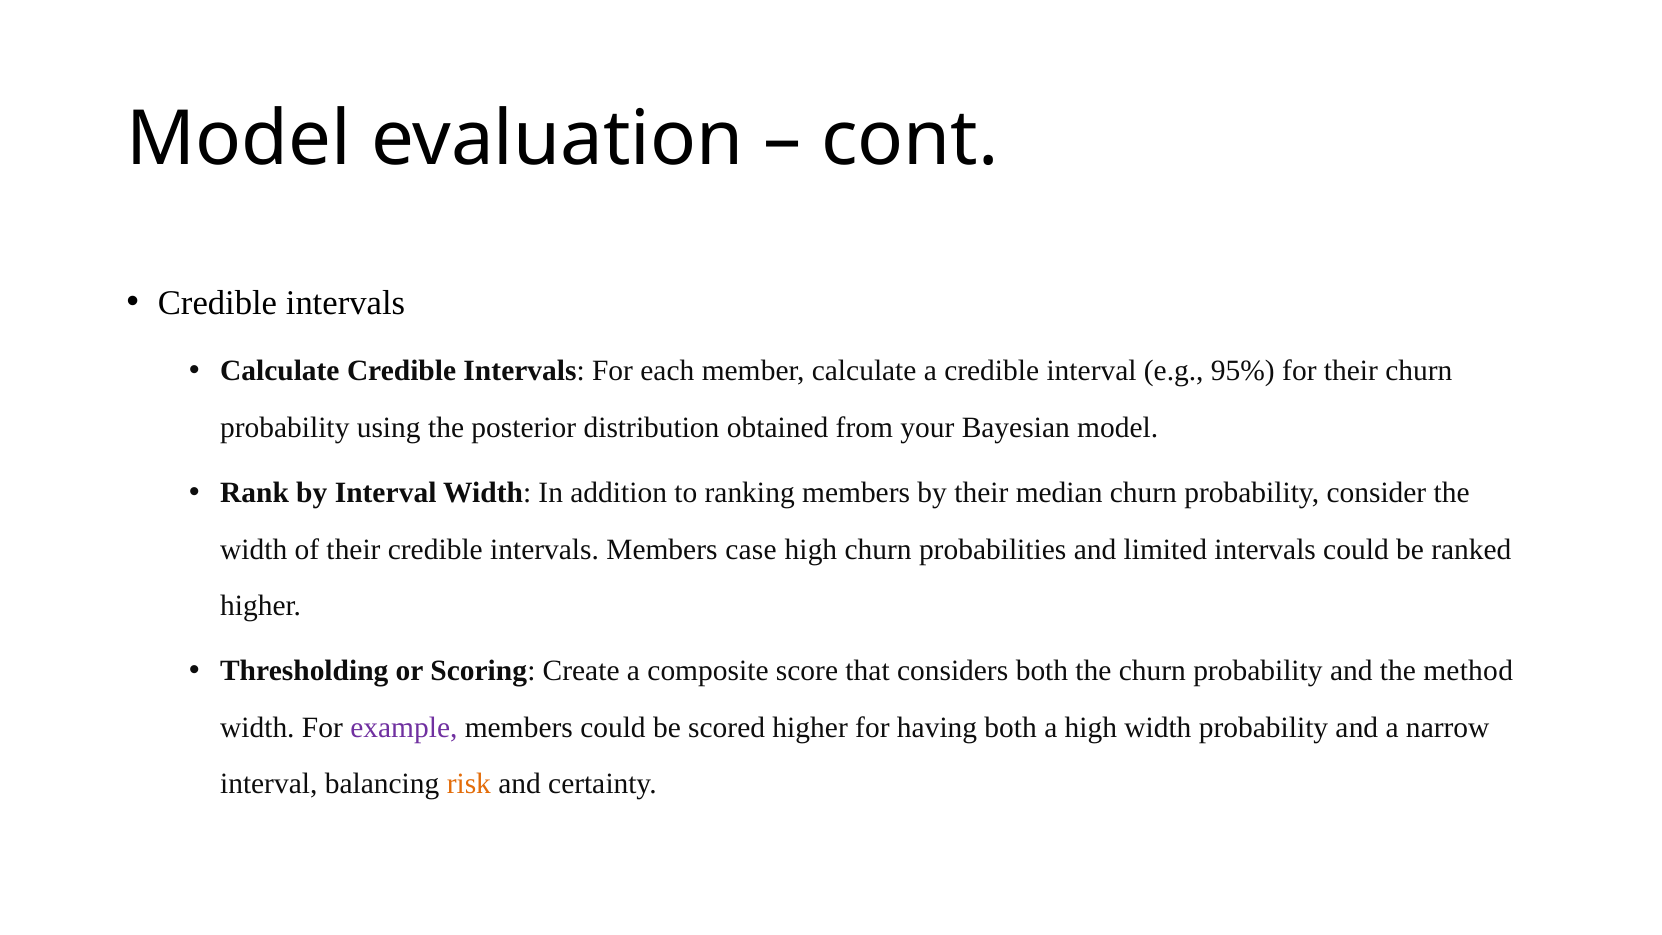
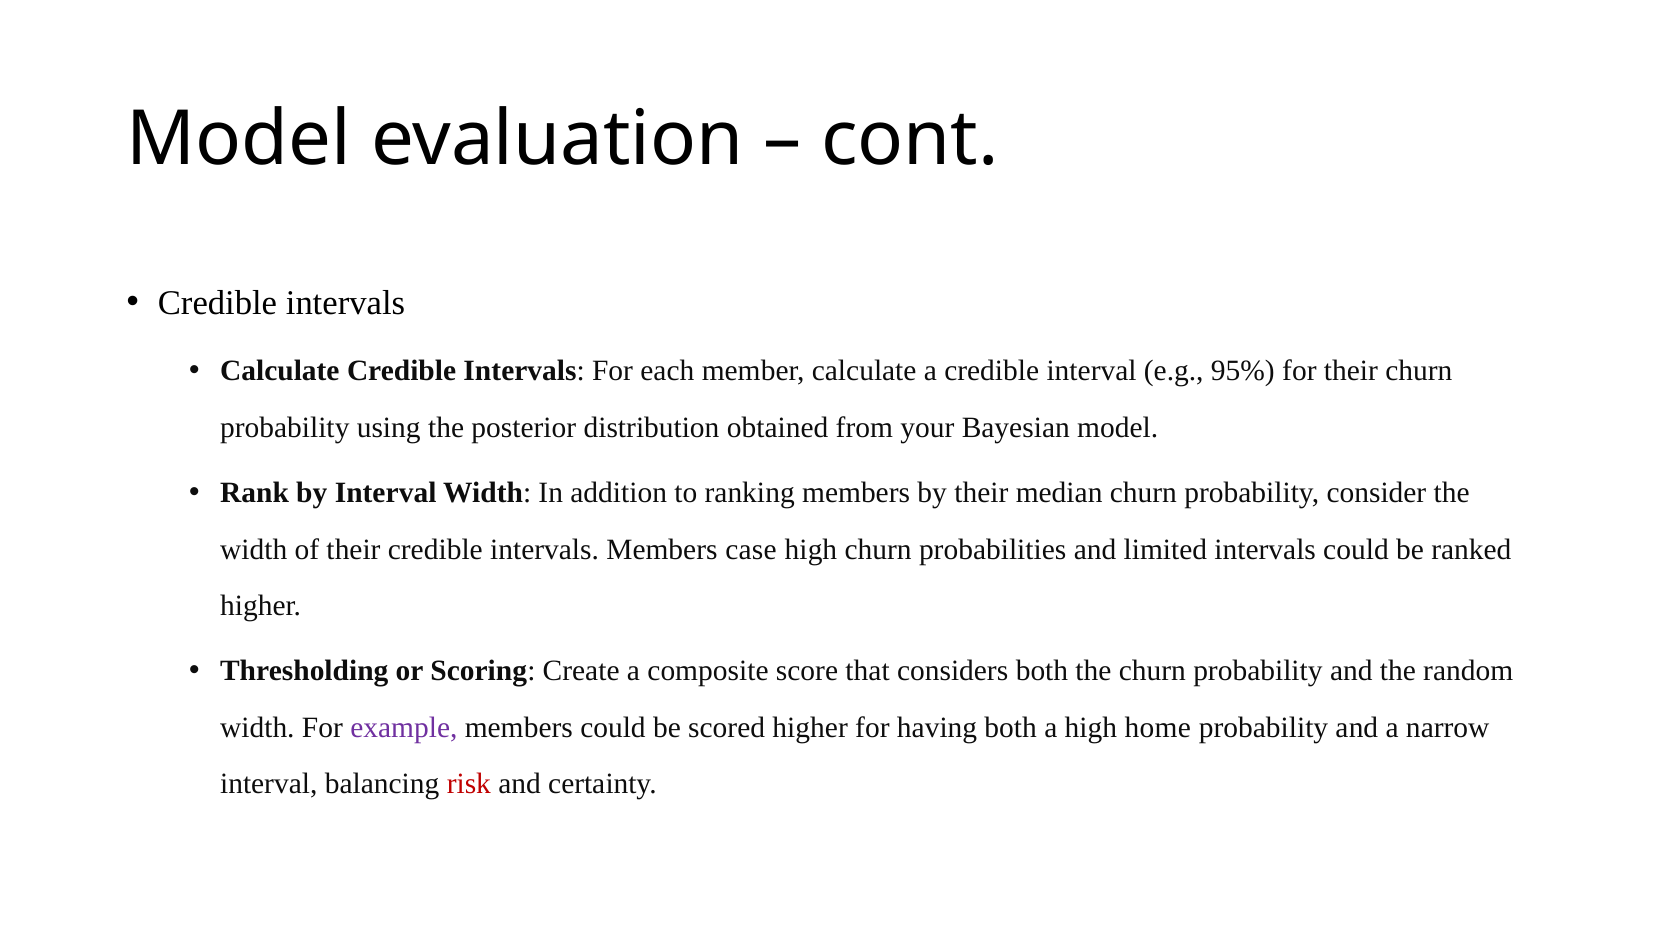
method: method -> random (1468, 671)
high width: width -> home (1158, 728)
risk colour: orange -> red (469, 784)
